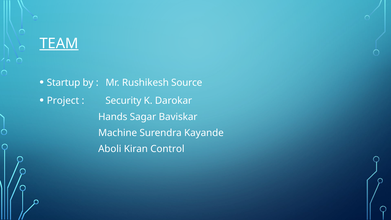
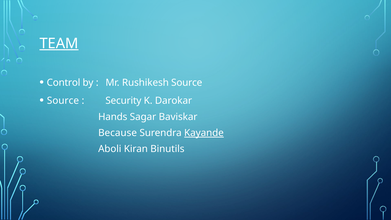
Startup: Startup -> Control (64, 83)
Project: Project -> Source (63, 101)
Machine: Machine -> Because (118, 133)
Kayande underline: none -> present (204, 133)
Control: Control -> Binutils (167, 149)
